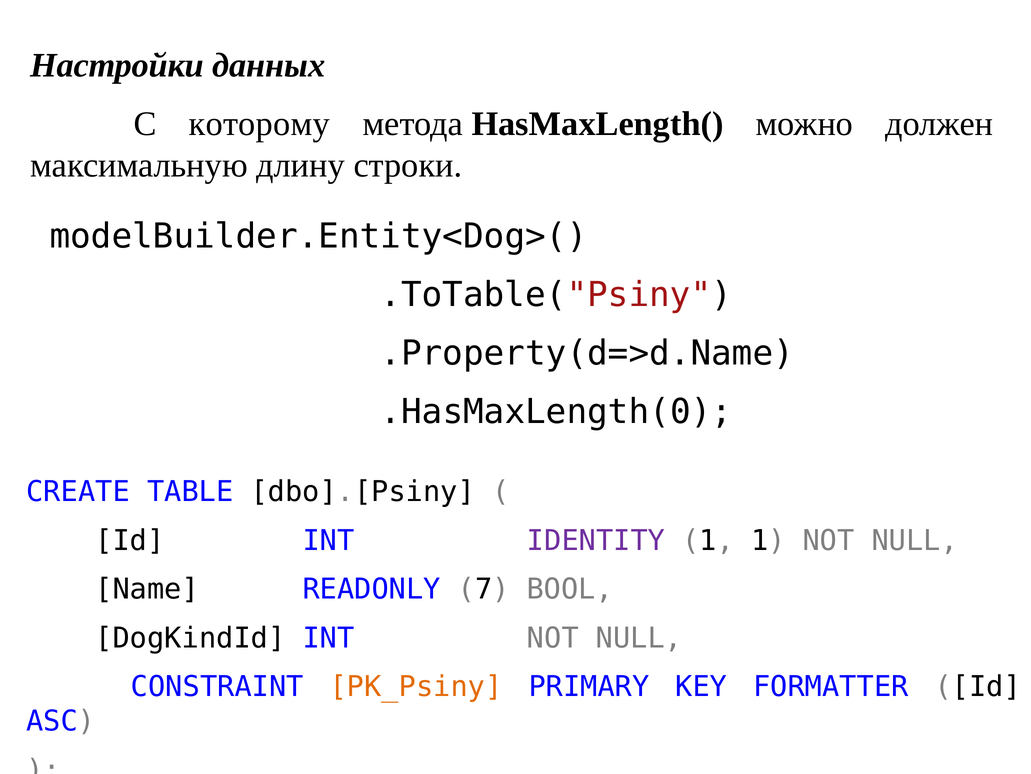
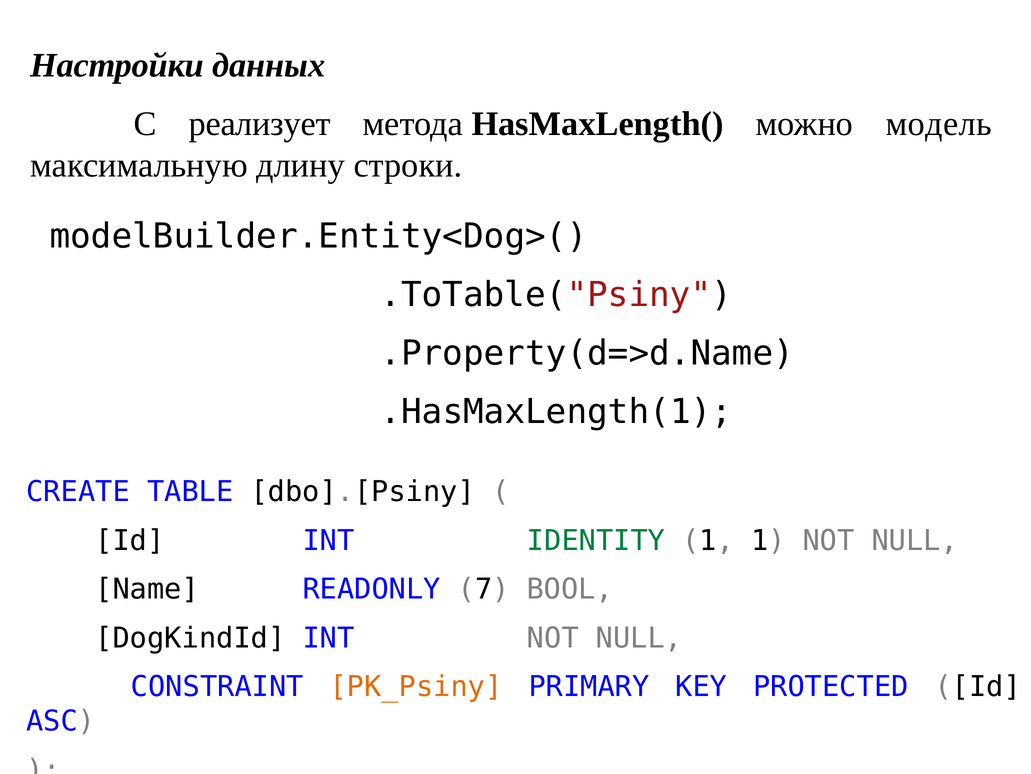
которому: которому -> реализует (260, 124)
должен: должен -> модель (939, 124)
.HasMaxLength(0: .HasMaxLength(0 -> .HasMaxLength(1 (556, 411)
IDENTITY colour: purple -> green (596, 540)
FORMATTER: FORMATTER -> PROTECTED (831, 686)
